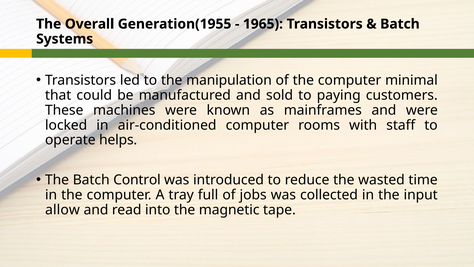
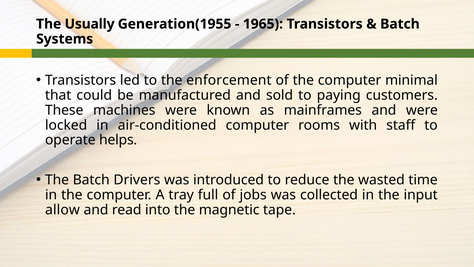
Overall: Overall -> Usually (90, 24)
manipulation: manipulation -> enforcement (229, 80)
Control: Control -> Drivers (137, 180)
